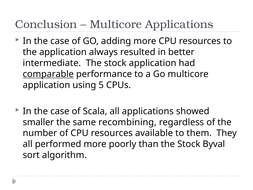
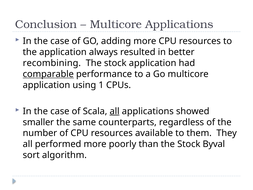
intermediate: intermediate -> recombining (52, 63)
5: 5 -> 1 (101, 85)
all underline: none -> present (115, 111)
recombining: recombining -> counterparts (127, 122)
